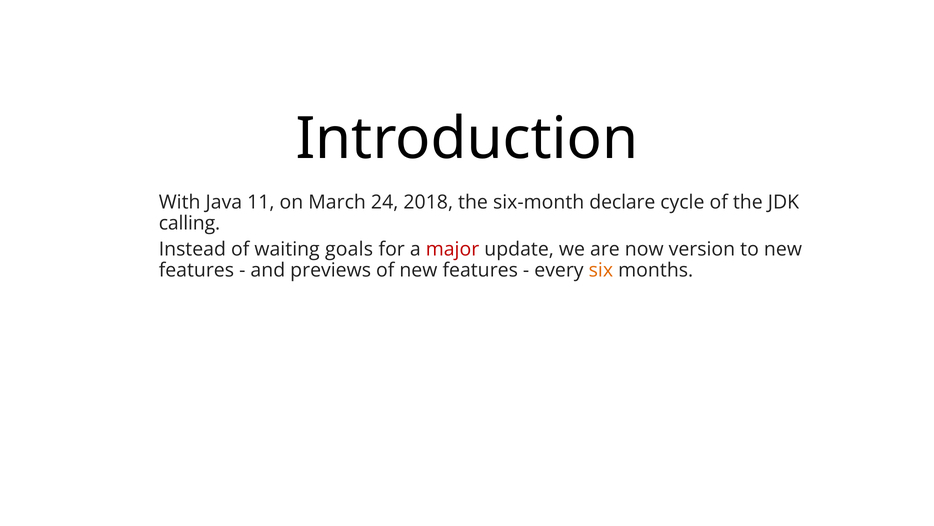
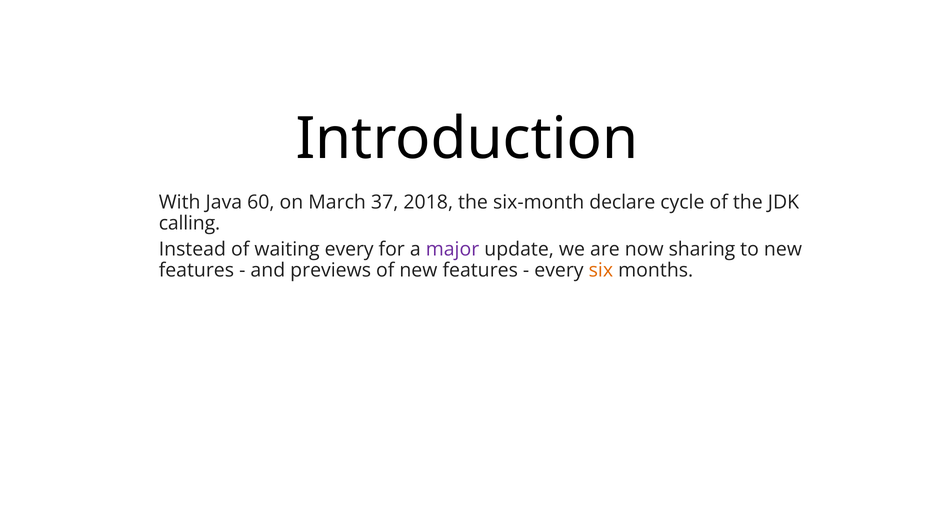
11: 11 -> 60 (261, 202)
24: 24 -> 37 (385, 202)
waiting goals: goals -> every (349, 249)
major colour: red -> purple (452, 249)
version: version -> sharing (702, 249)
